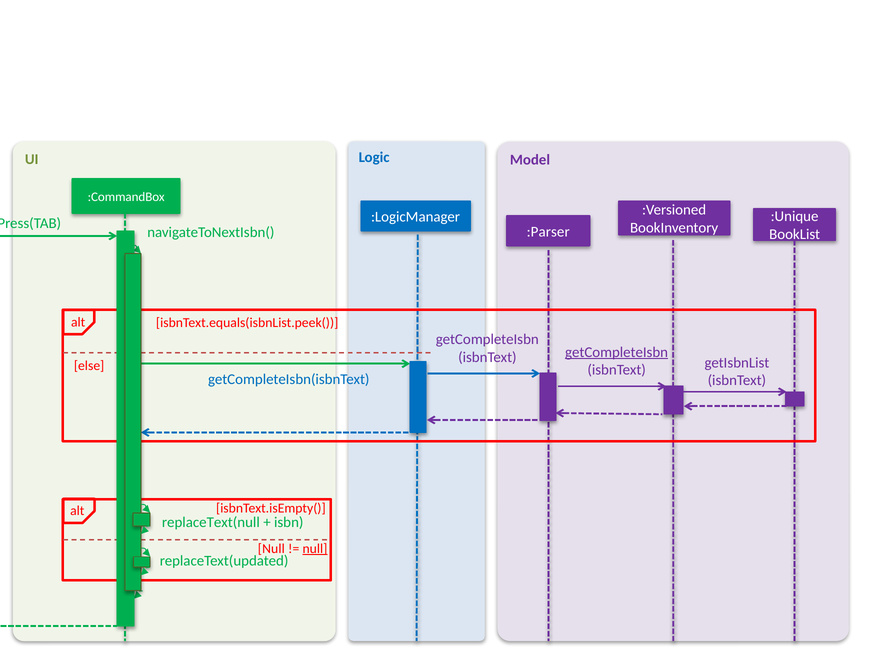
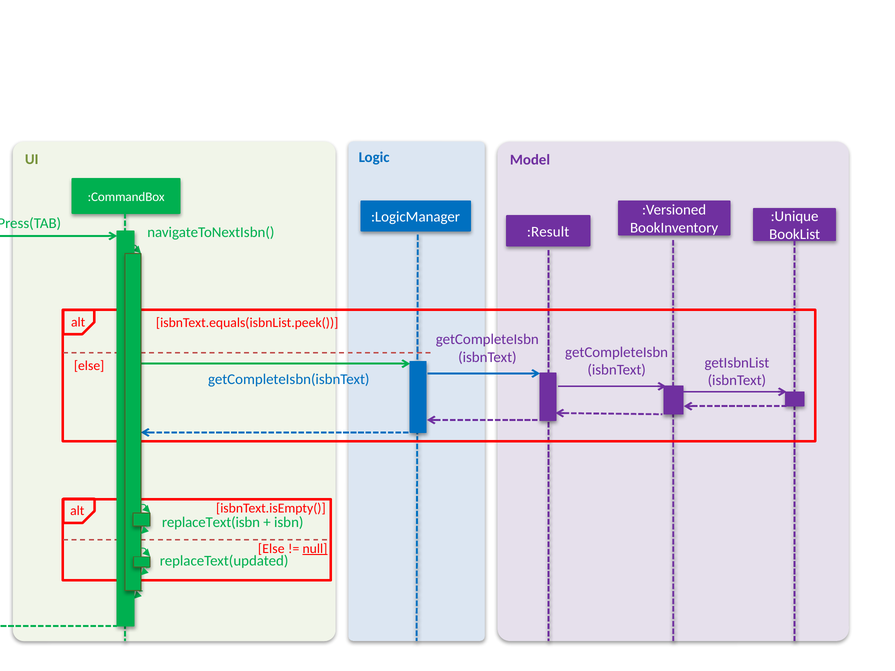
:Parser: :Parser -> :Result (548, 232)
getCompleteIsbn underline: present -> none (617, 352)
replaceText(null: replaceText(null -> replaceText(isbn (211, 523)
Null: Null -> Else (271, 549)
